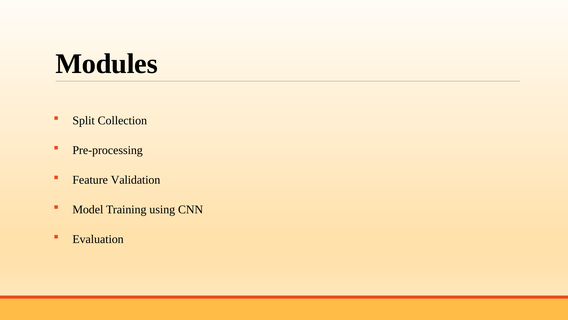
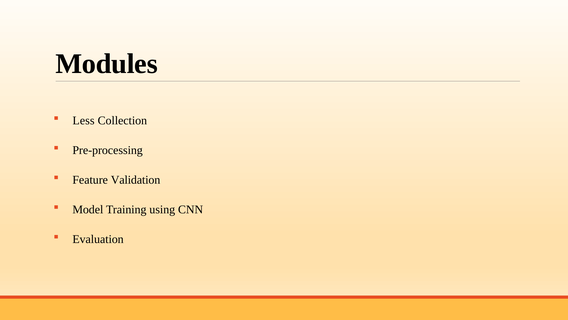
Split: Split -> Less (84, 120)
